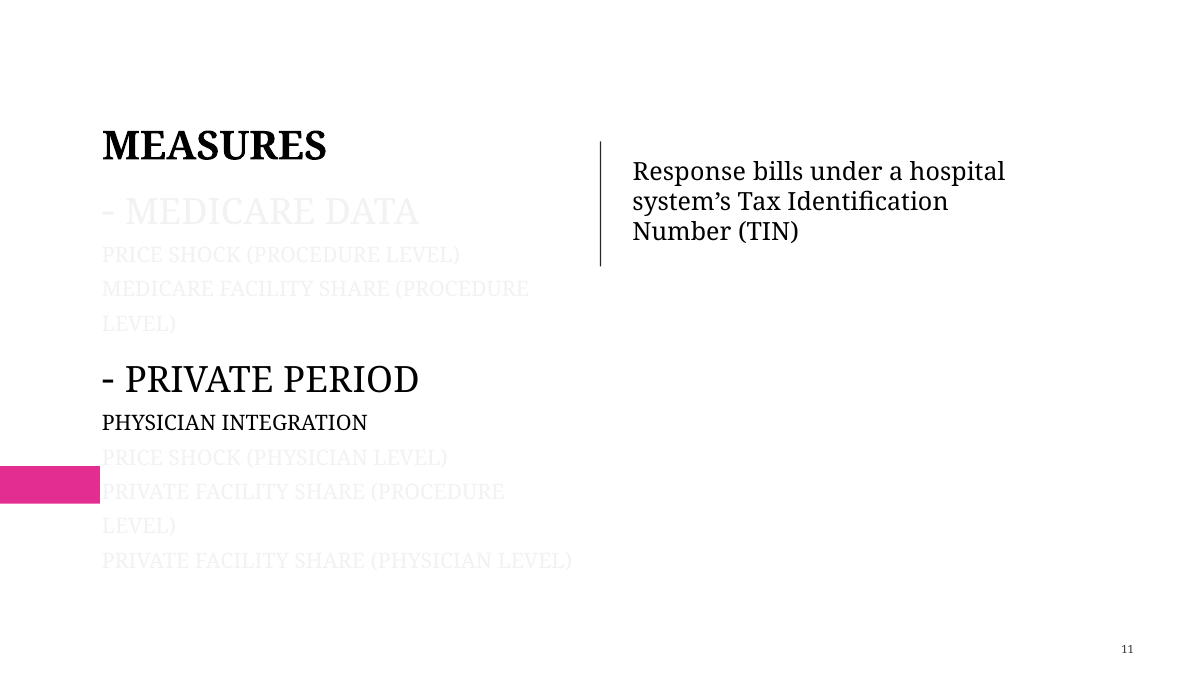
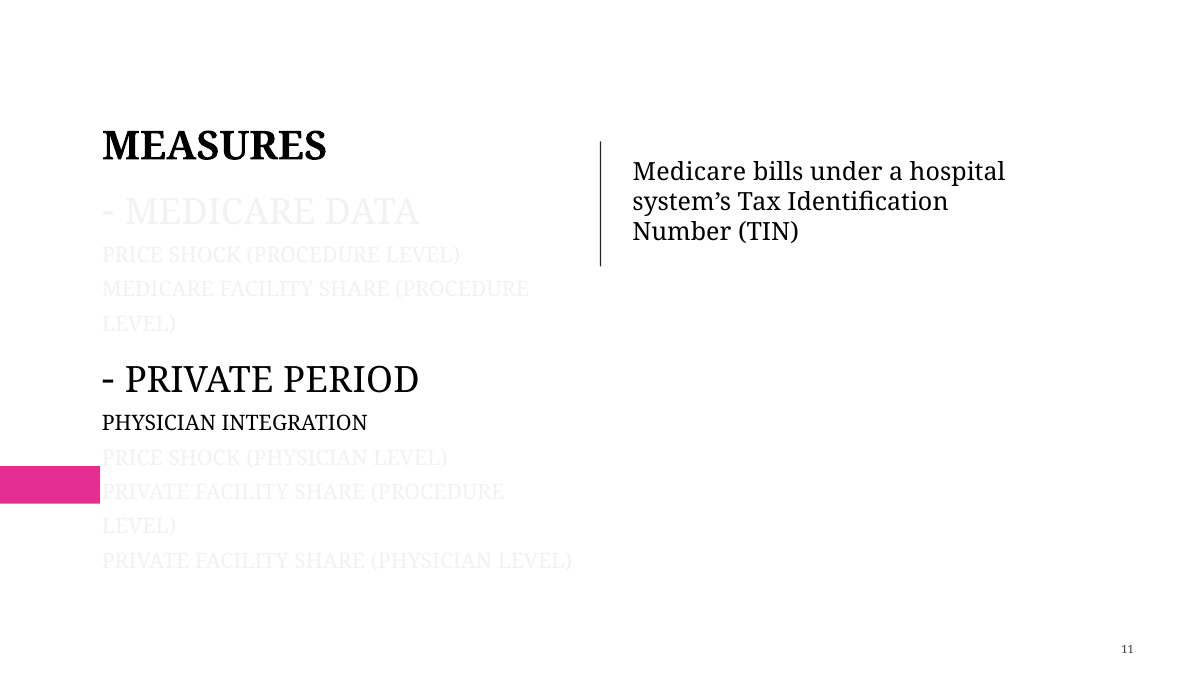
Response: Response -> Medicare (689, 172)
